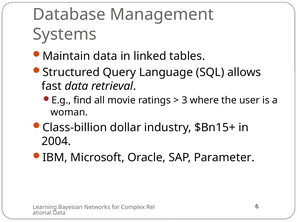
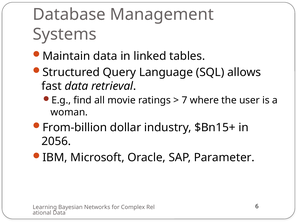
3: 3 -> 7 (184, 101)
Class-billion: Class-billion -> From-billion (75, 128)
2004: 2004 -> 2056 (56, 142)
